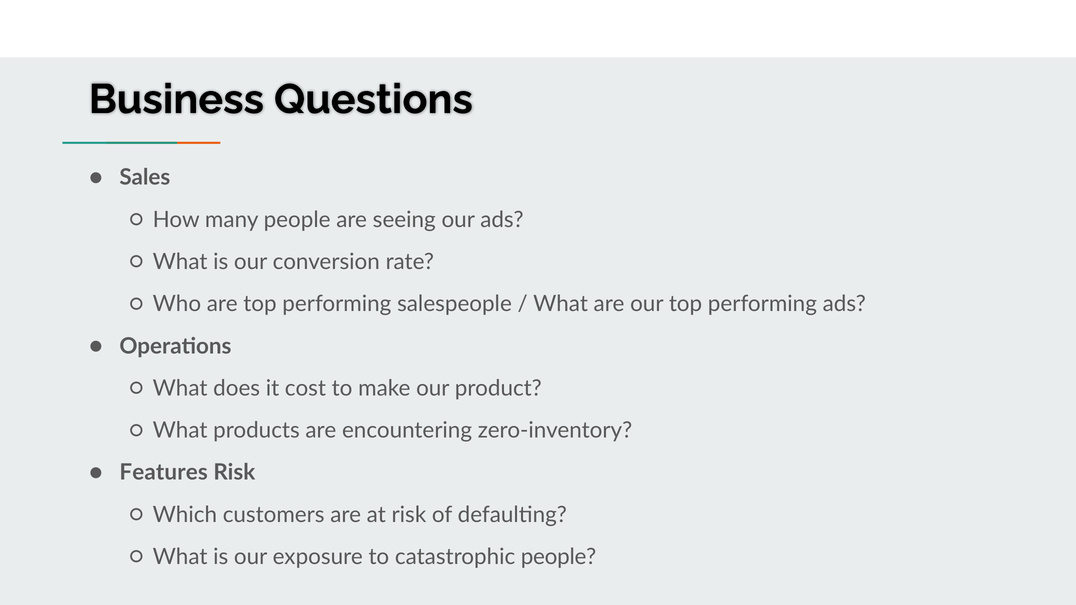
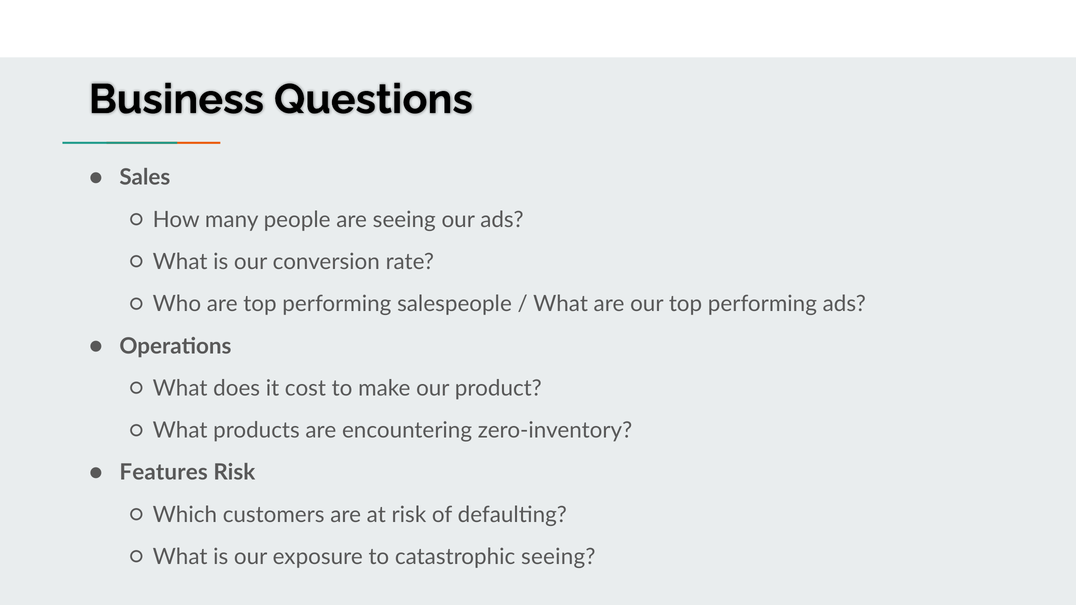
catastrophic people: people -> seeing (558, 557)
